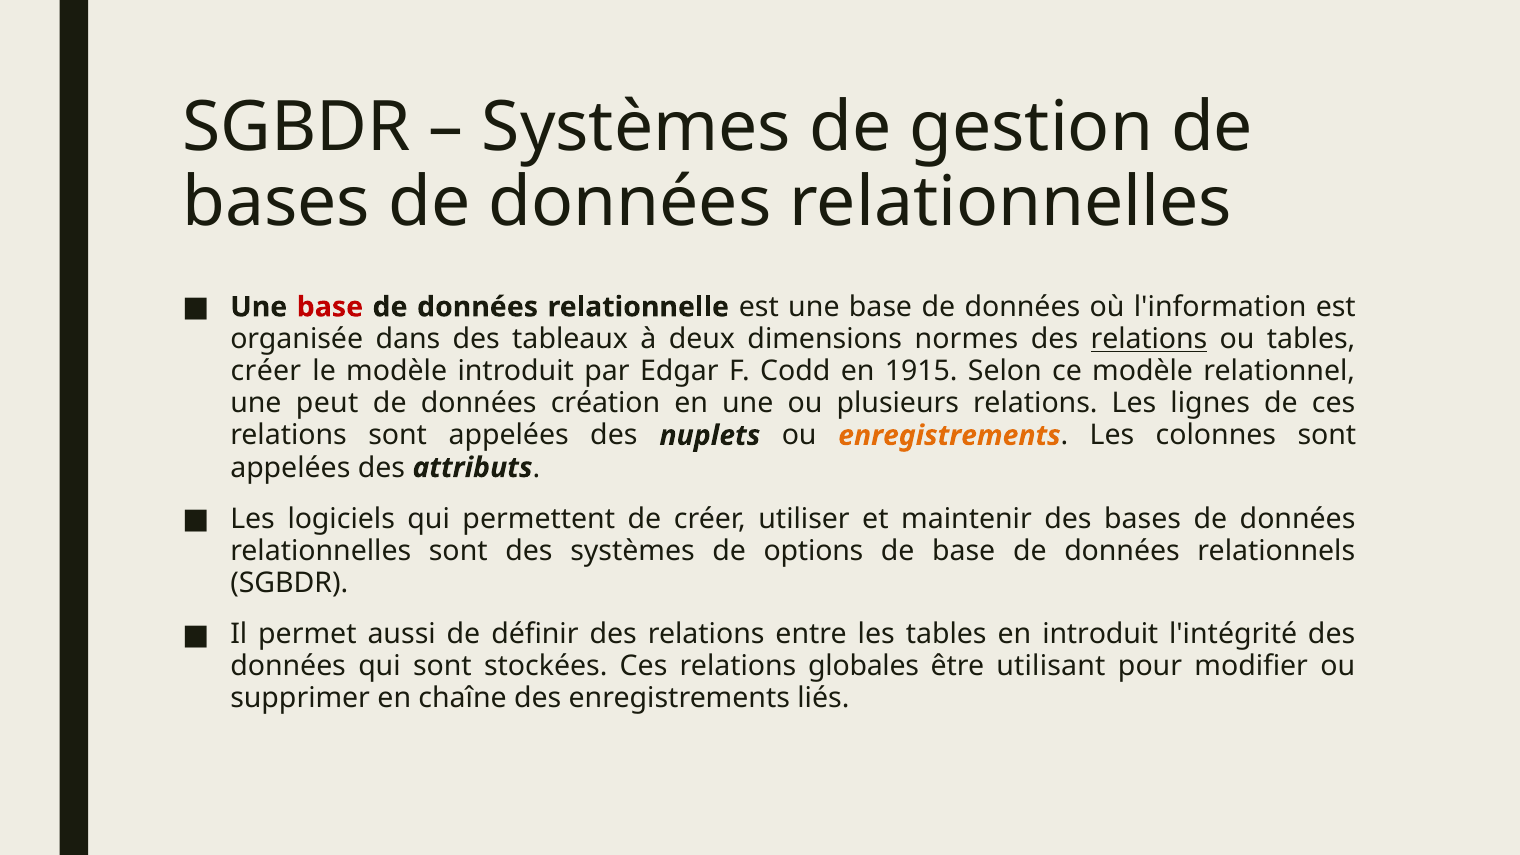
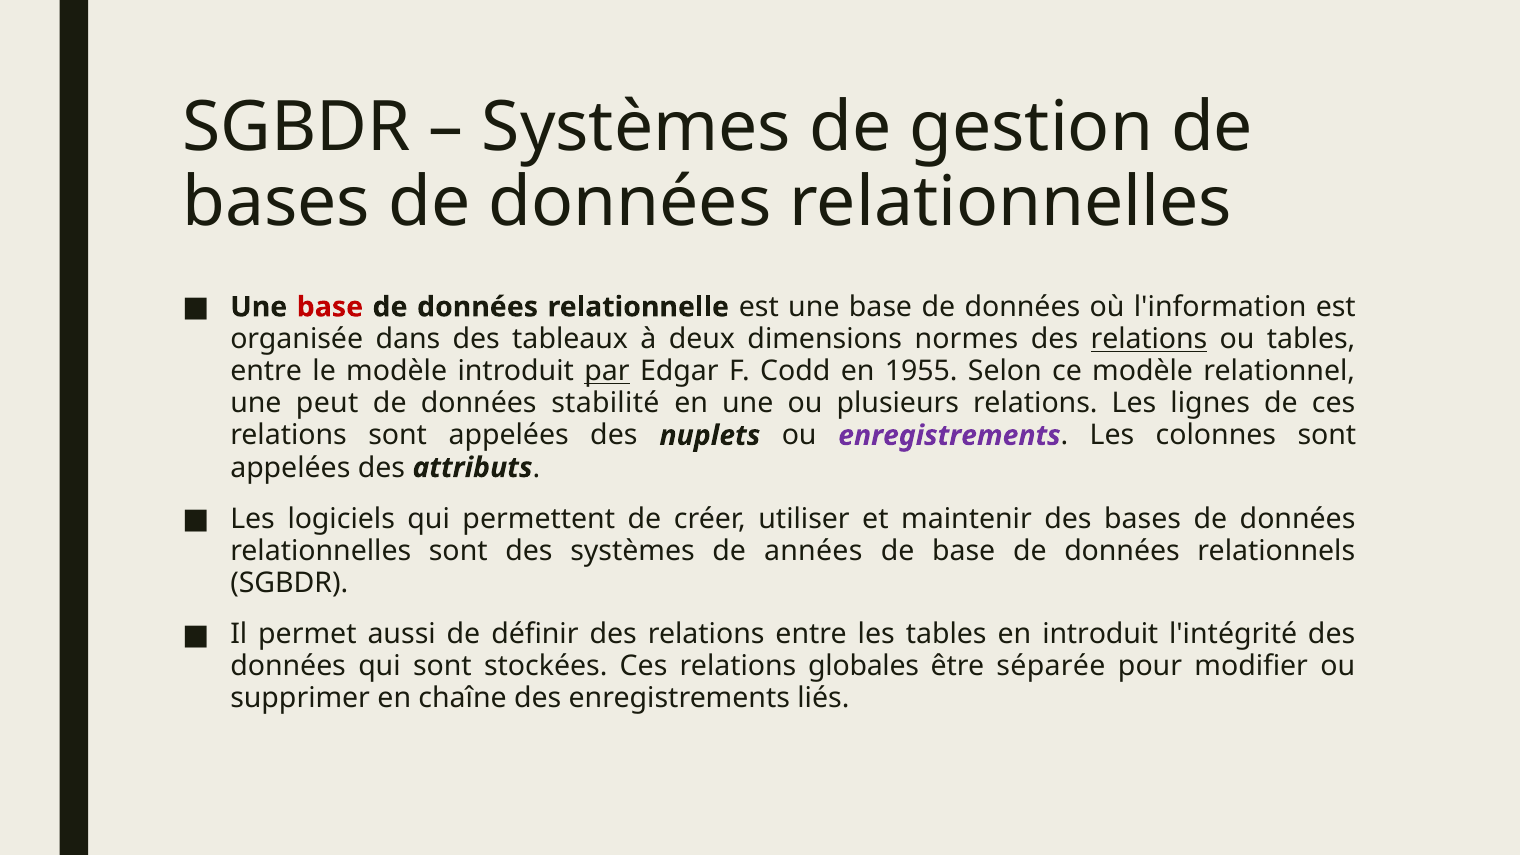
créer: créer -> entre (266, 371)
par underline: none -> present (607, 371)
1915: 1915 -> 1955 (921, 371)
création: création -> stabilité (605, 403)
enregistrements colour: orange -> purple (949, 436)
options: options -> années (813, 551)
utilisant: utilisant -> séparée (1051, 666)
